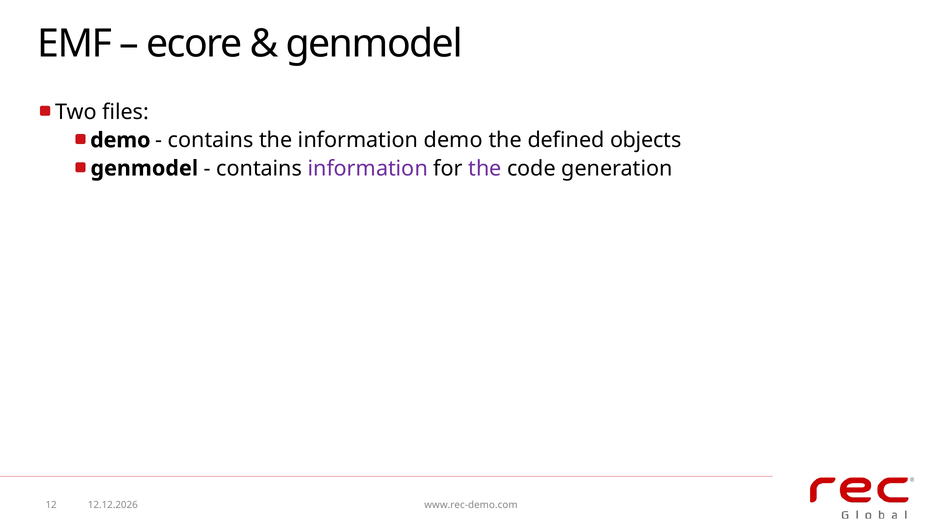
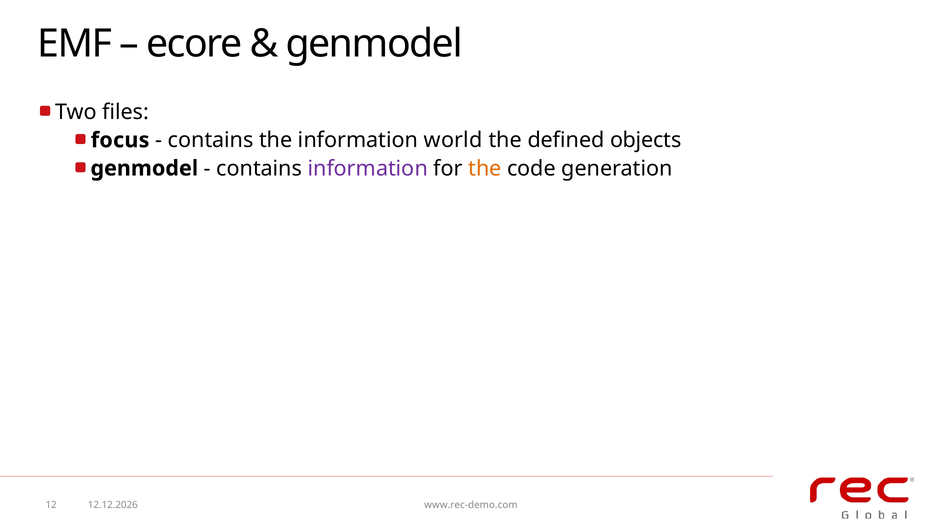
demo: demo -> focus (120, 140)
information demo: demo -> world (453, 140)
the colour: purple -> orange (485, 168)
